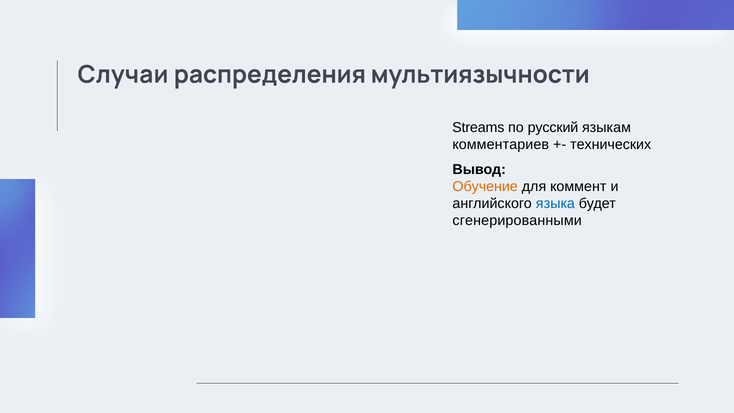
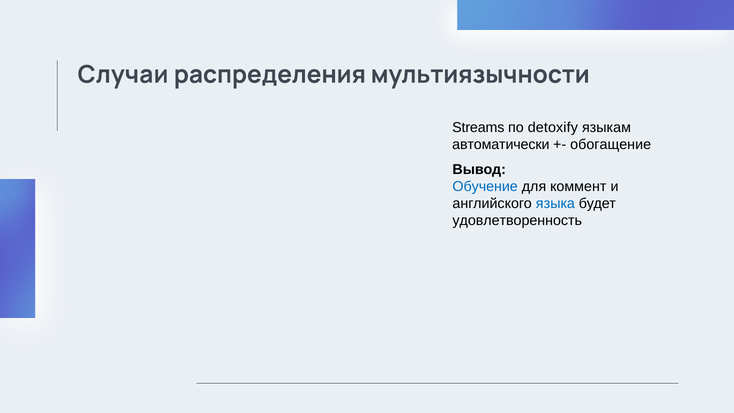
русский: русский -> detoxify (553, 127)
комментариев: комментариев -> автоматически (501, 144)
технических: технических -> обогащение (611, 144)
Обучение colour: orange -> blue (485, 186)
сгенерированными: сгенерированными -> удовлетворенность (517, 221)
